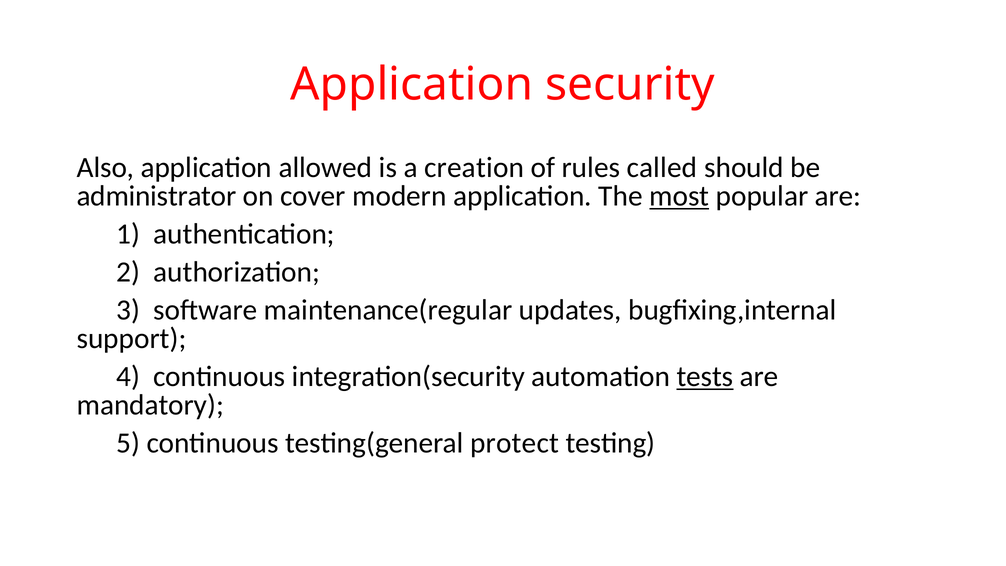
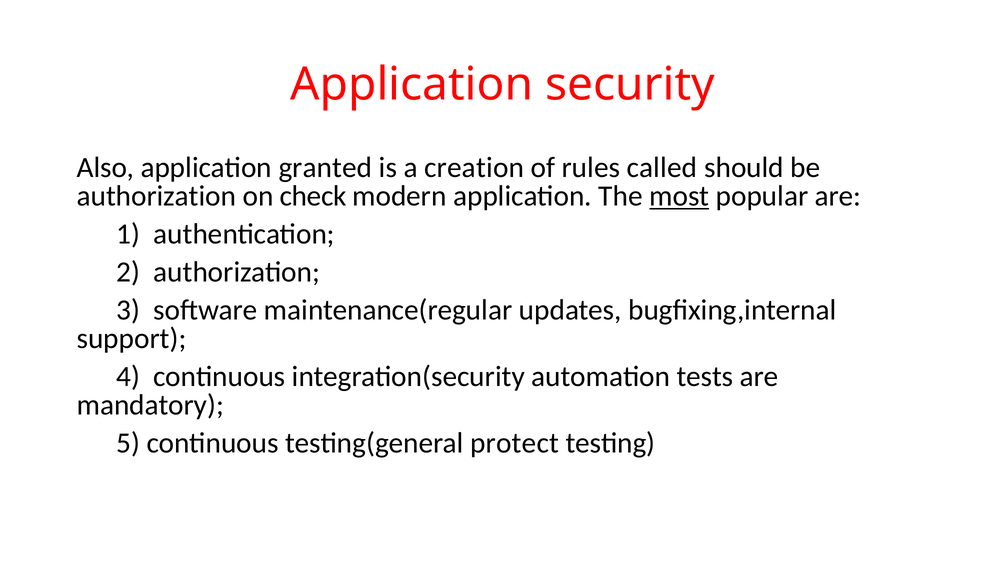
allowed: allowed -> granted (325, 168)
administrator: administrator -> authorization (156, 196)
cover: cover -> check (313, 196)
tests underline: present -> none (705, 377)
